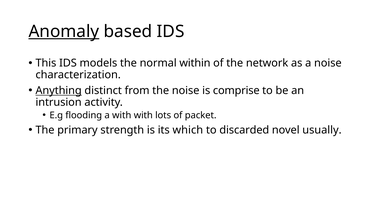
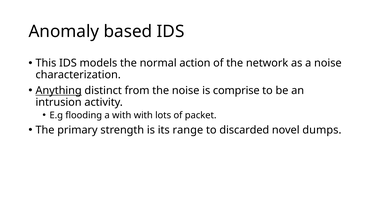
Anomaly underline: present -> none (64, 31)
within: within -> action (195, 63)
which: which -> range (188, 130)
usually: usually -> dumps (322, 130)
